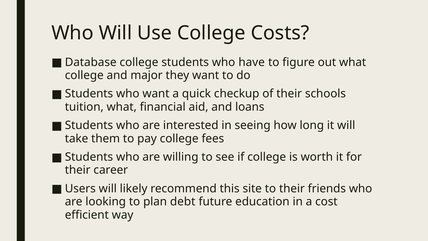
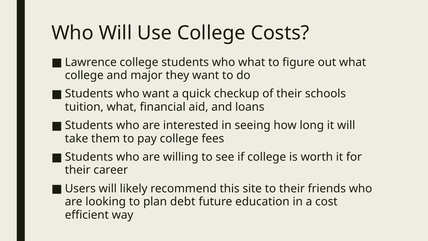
Database: Database -> Lawrence (91, 62)
who have: have -> what (252, 62)
